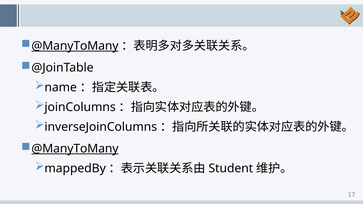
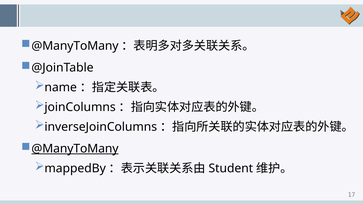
@ManyToMany underline: present -> none (75, 46)
